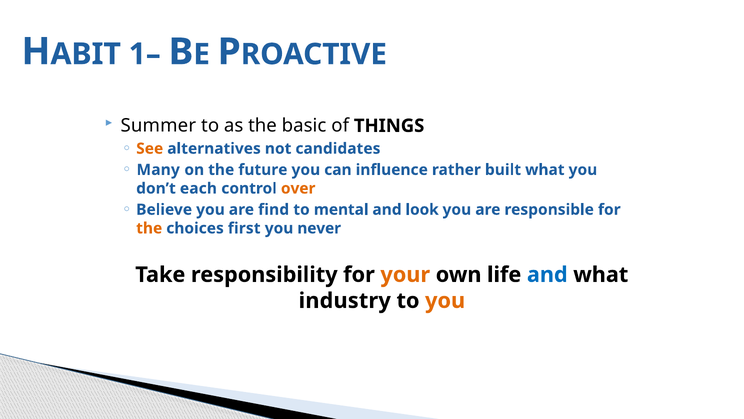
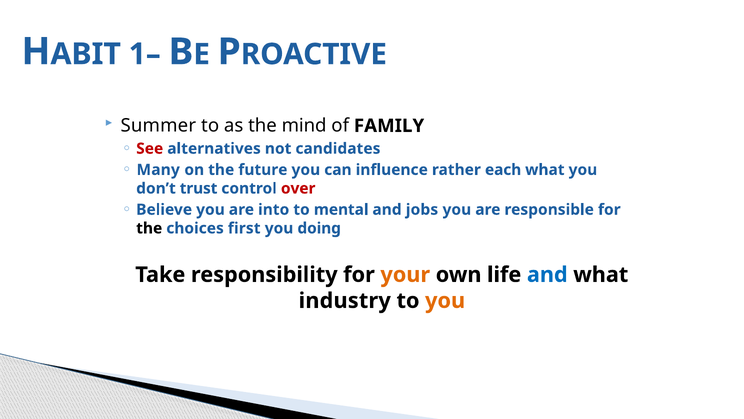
basic: basic -> mind (304, 126)
THINGS: THINGS -> FAMILY (389, 126)
See colour: orange -> red (150, 148)
built: built -> each (503, 170)
each: each -> trust (199, 188)
over colour: orange -> red (298, 188)
find: find -> into (274, 209)
look: look -> jobs (422, 209)
the colour: orange -> black (149, 228)
never: never -> doing (319, 228)
